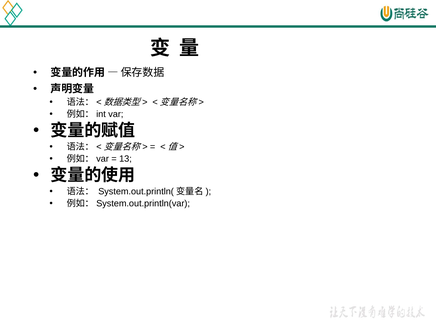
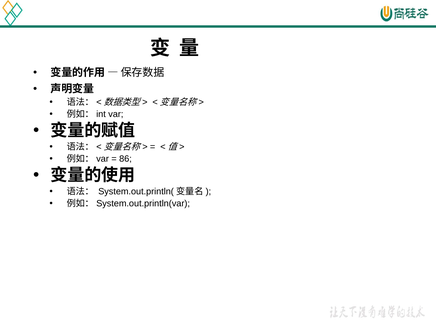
13: 13 -> 86 (125, 159)
